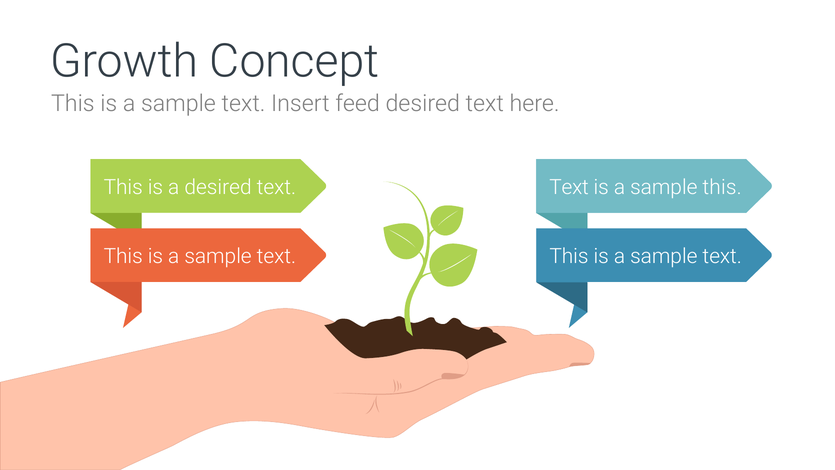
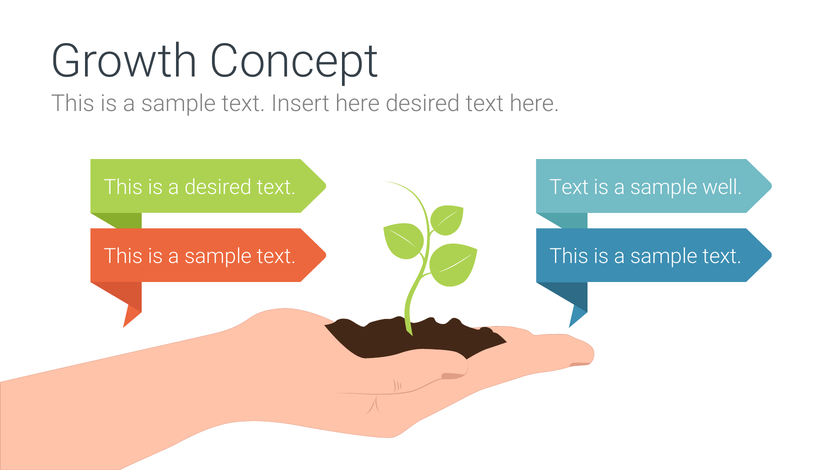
Insert feed: feed -> here (358, 103)
sample this: this -> well (722, 187)
